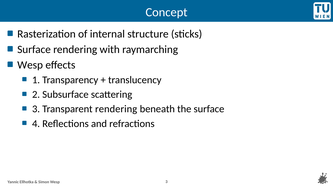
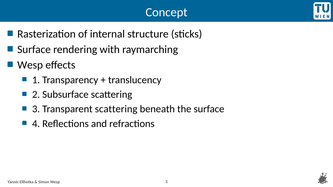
Transparent rendering: rendering -> scattering (116, 109)
